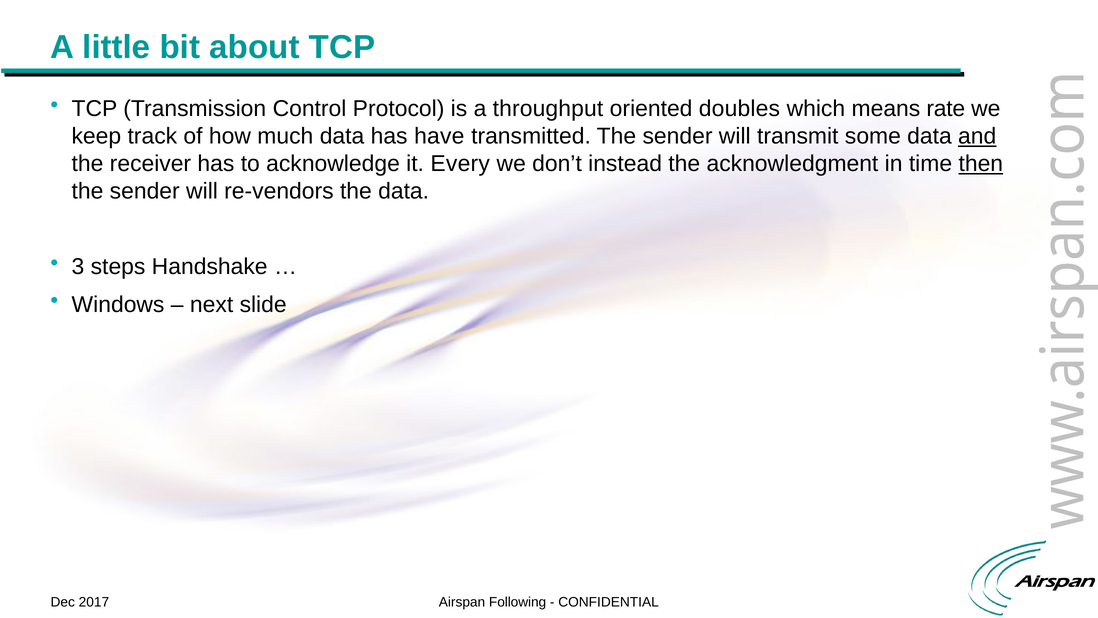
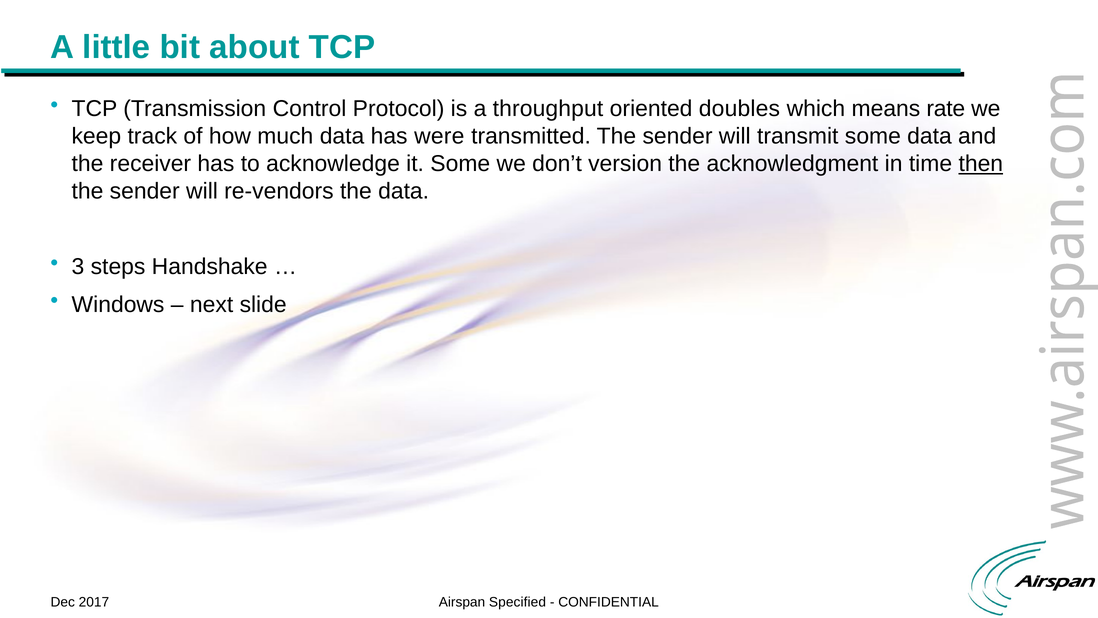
have: have -> were (439, 136)
and underline: present -> none (977, 136)
it Every: Every -> Some (460, 164)
instead: instead -> version (625, 164)
Following: Following -> Specified (518, 602)
